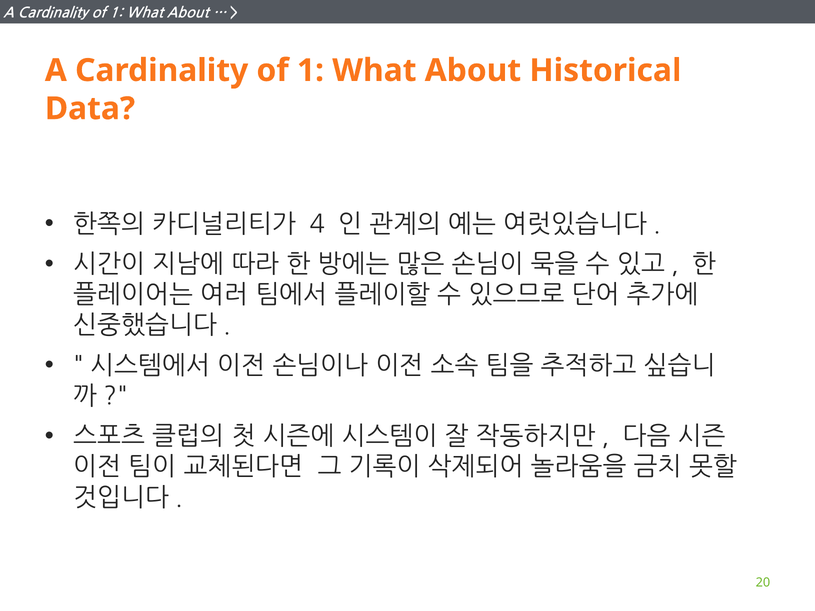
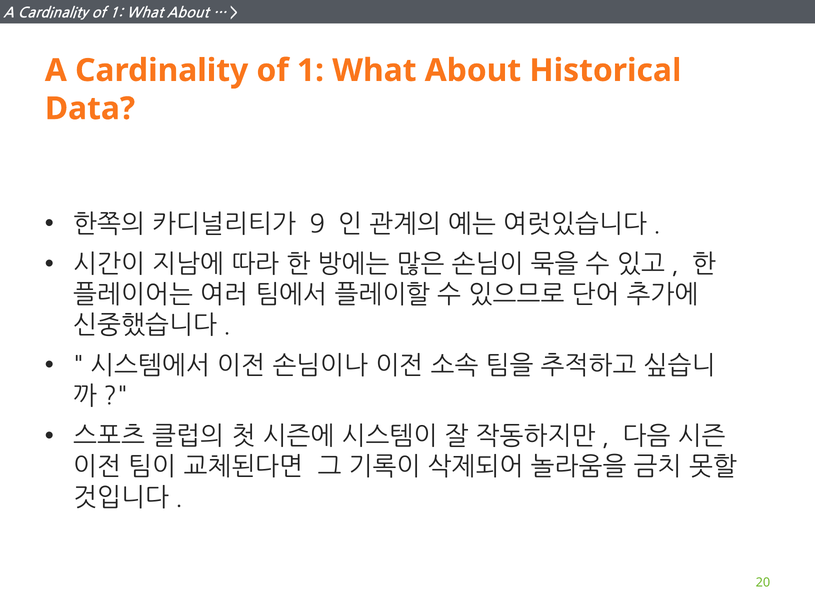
4: 4 -> 9 (317, 224)
